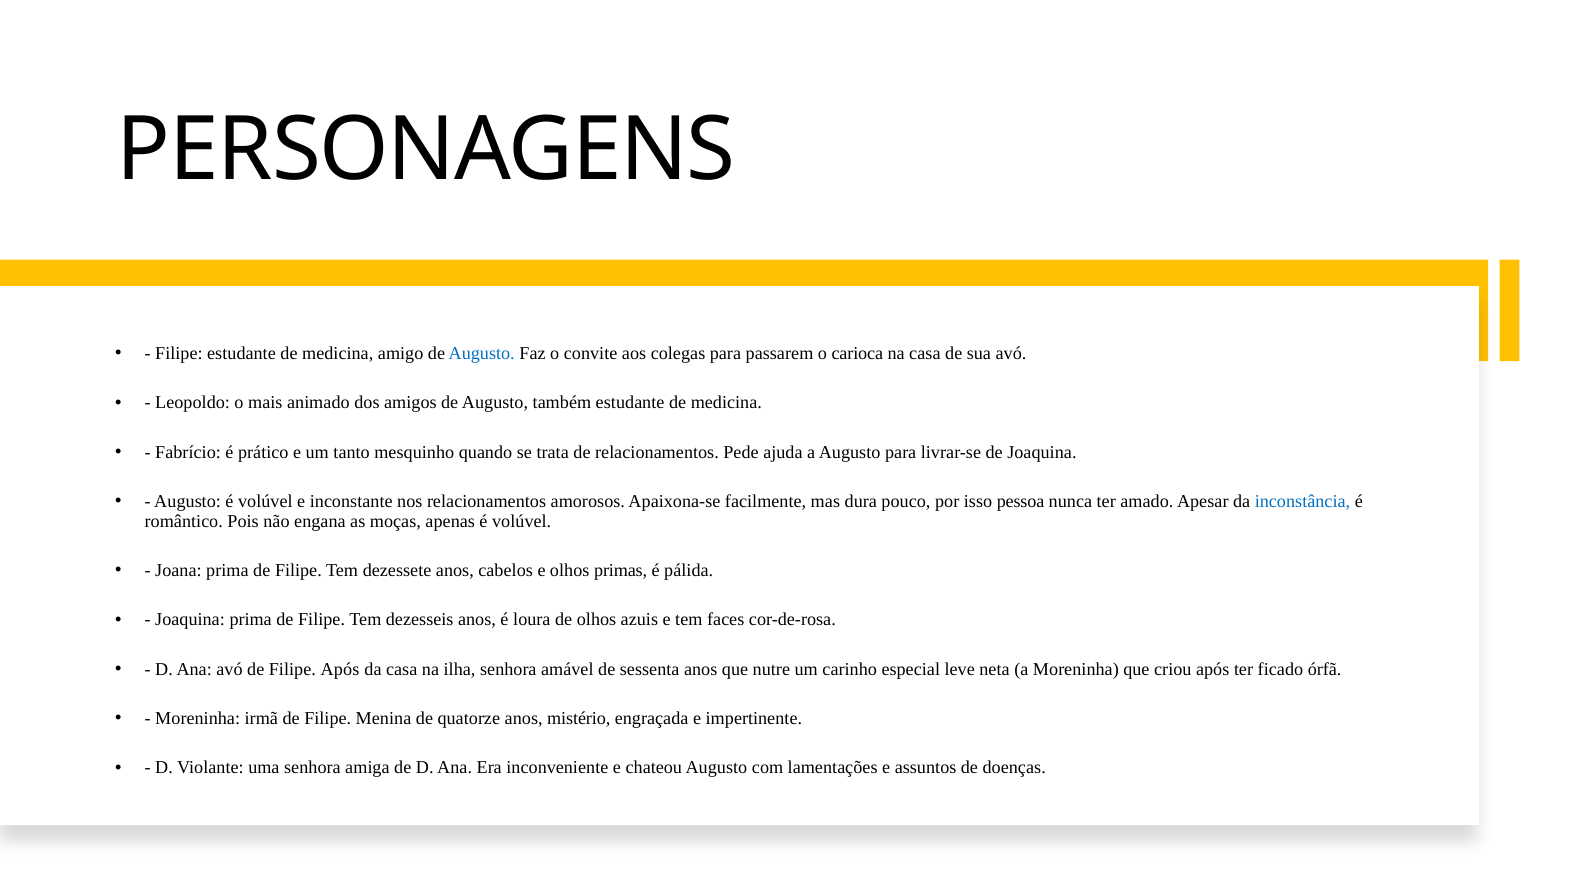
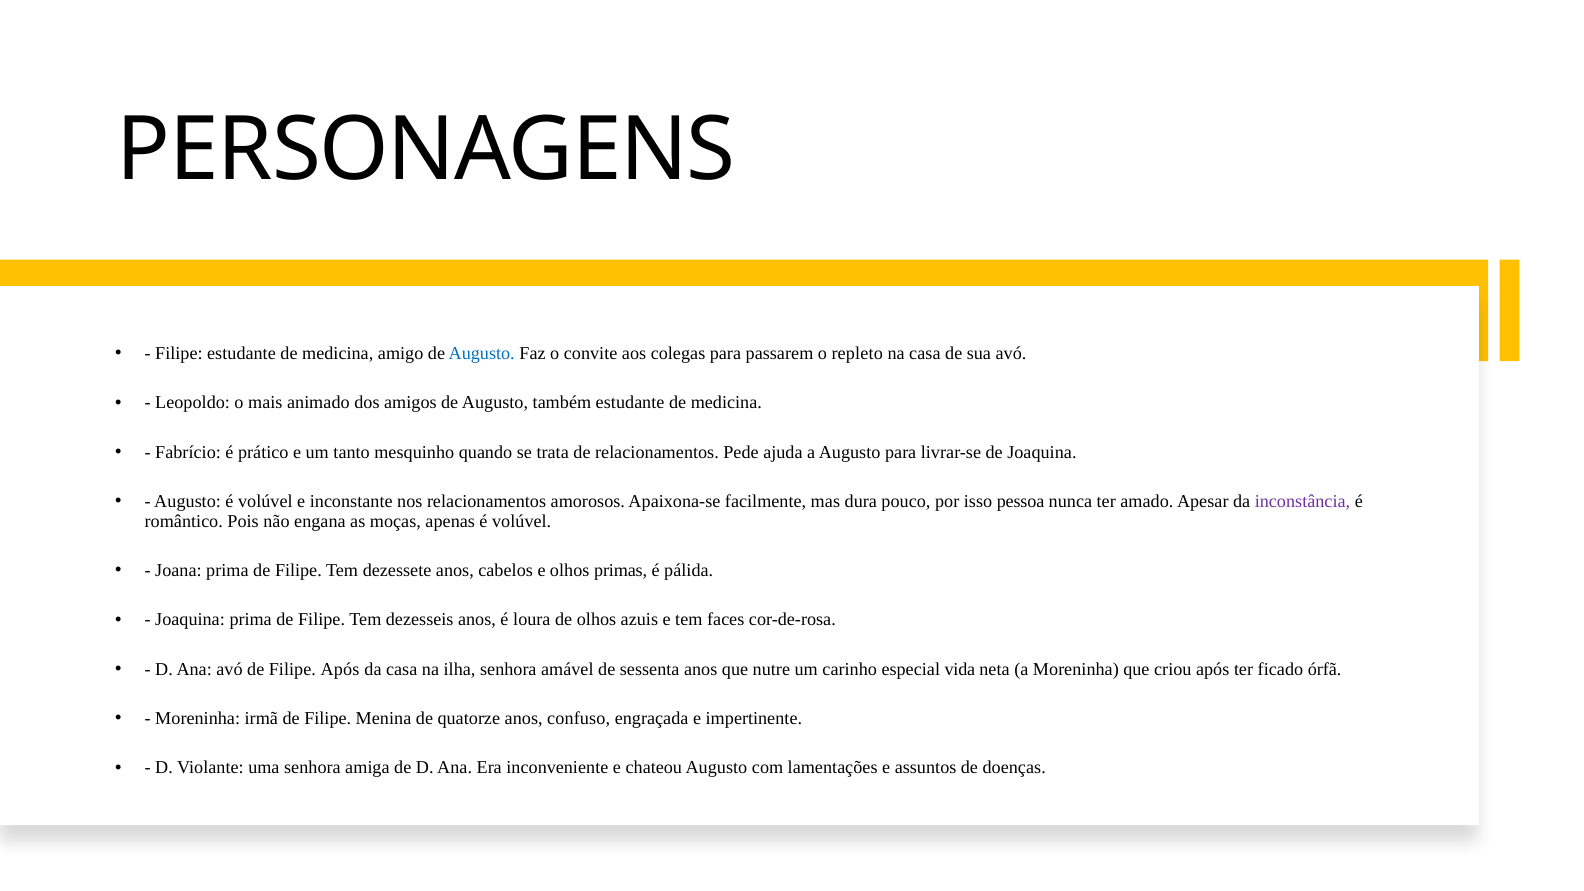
carioca: carioca -> repleto (857, 354)
inconstância colour: blue -> purple (1302, 502)
leve: leve -> vida (960, 669)
mistério: mistério -> confuso (579, 719)
